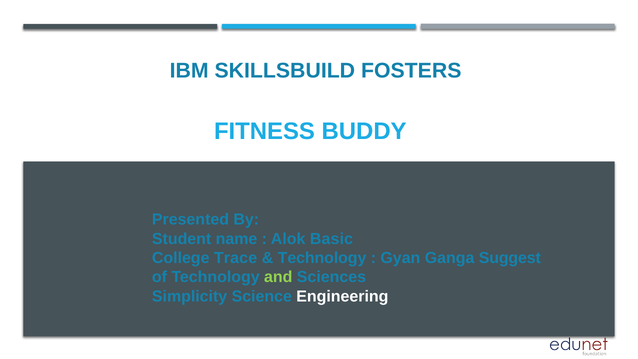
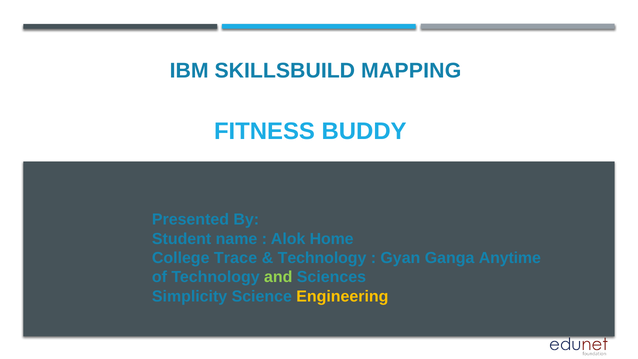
FOSTERS: FOSTERS -> MAPPING (411, 71)
Basic: Basic -> Home (332, 239)
Suggest: Suggest -> Anytime (510, 258)
Engineering colour: white -> yellow (342, 296)
